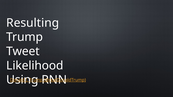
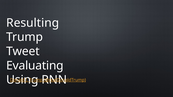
Likelihood: Likelihood -> Evaluating (35, 66)
